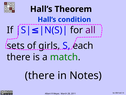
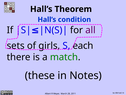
there: there -> these (40, 75)
